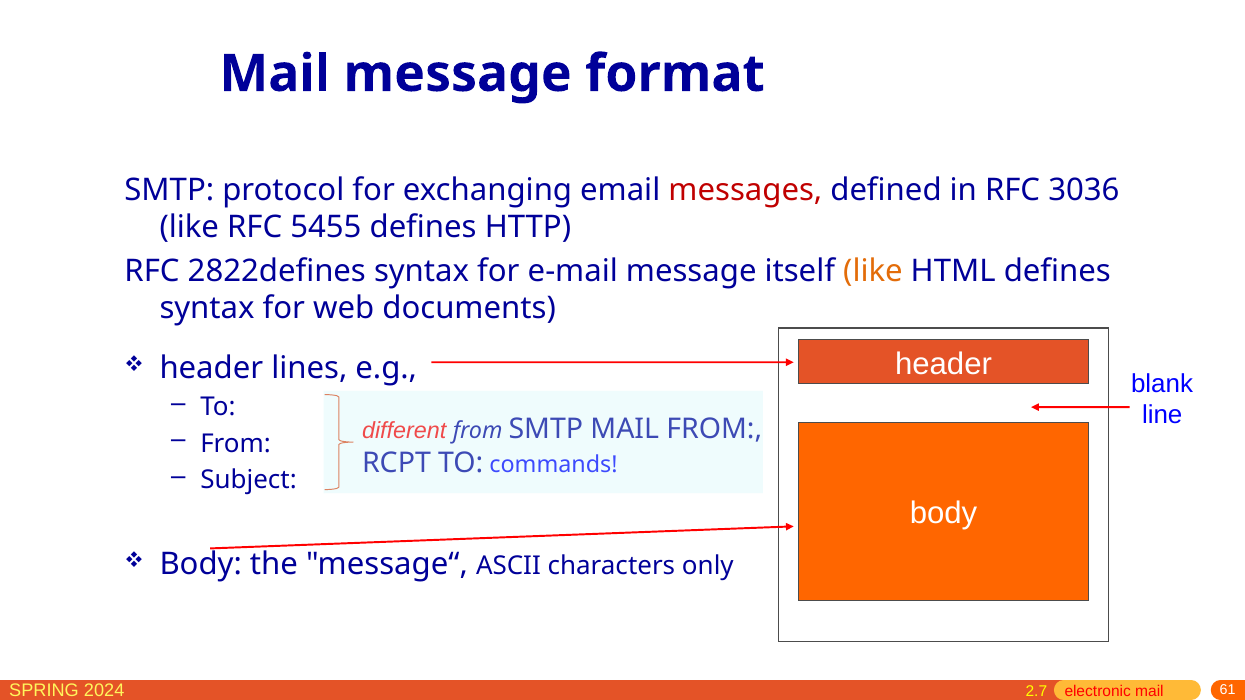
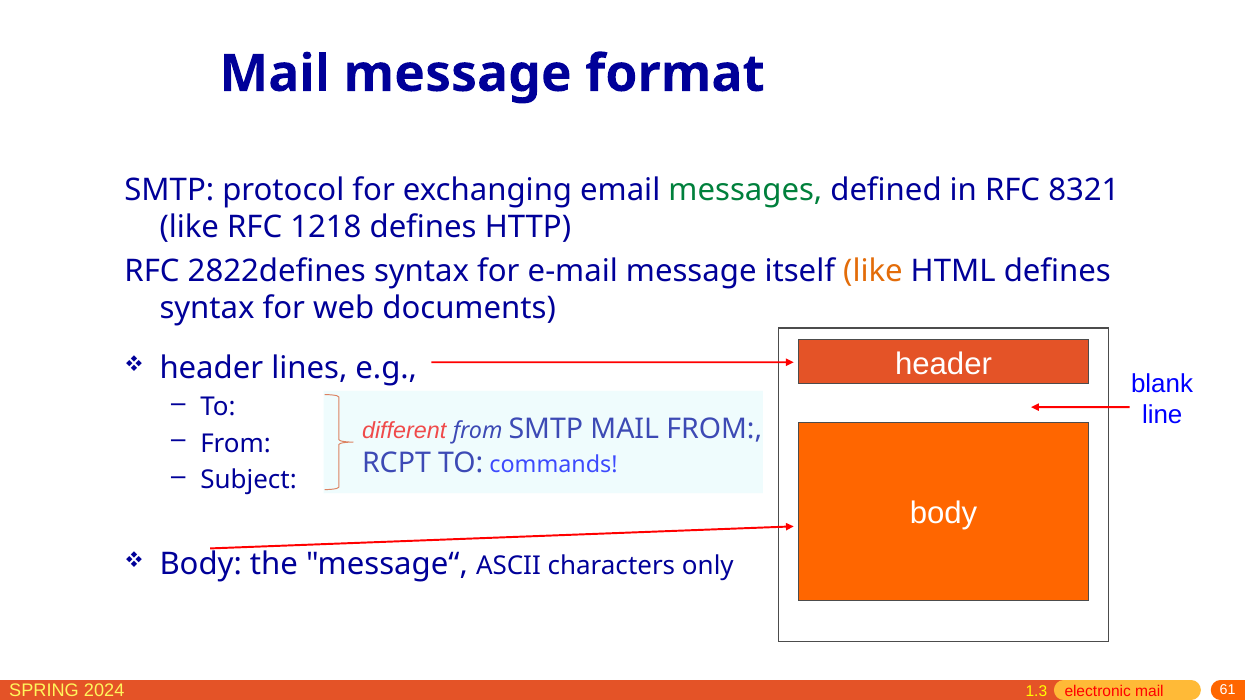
messages colour: red -> green (745, 190)
3036: 3036 -> 8321 (1084, 190)
5455: 5455 -> 1218 (326, 227)
2.7: 2.7 -> 1.3 (1036, 691)
